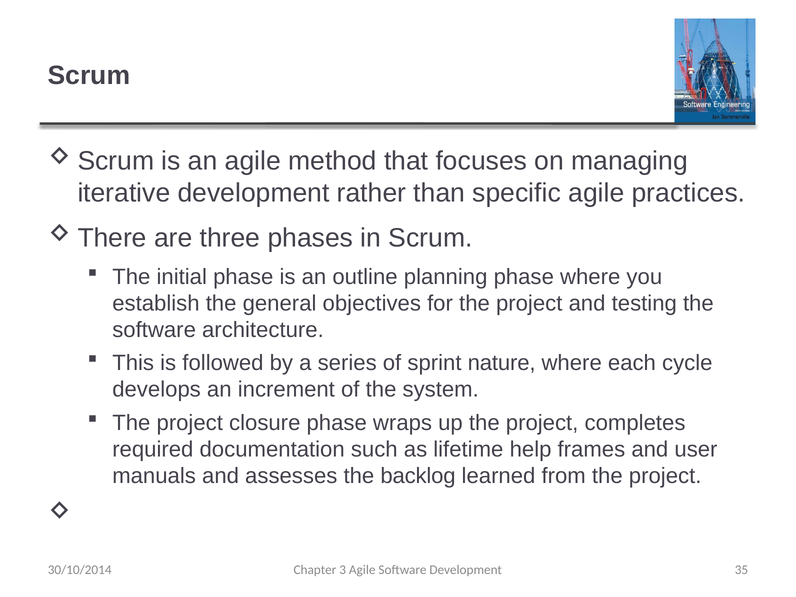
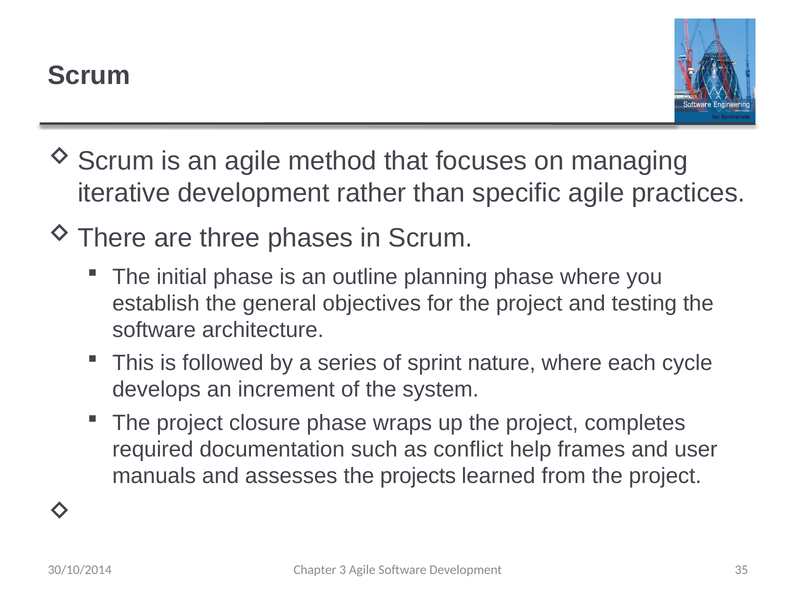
lifetime: lifetime -> conflict (468, 449)
backlog: backlog -> projects (418, 476)
